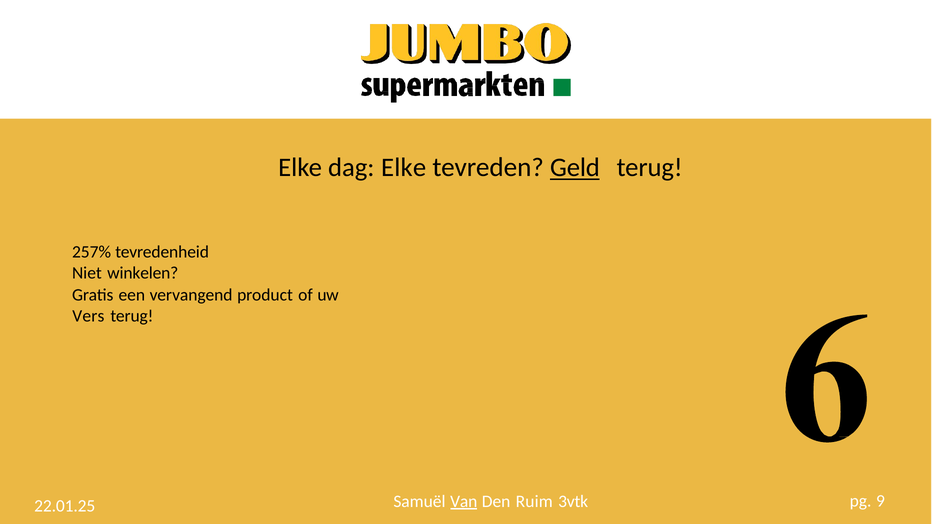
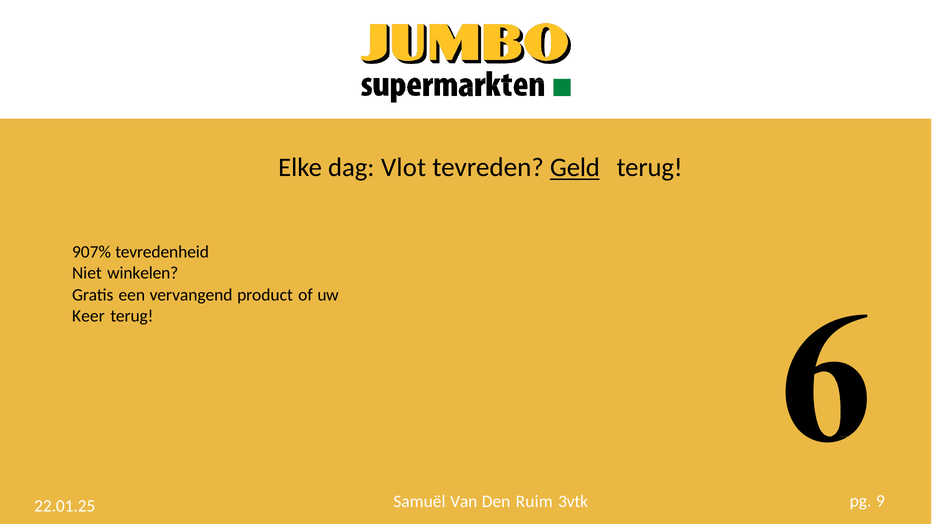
dag Elke: Elke -> Vlot (404, 168)
257%: 257% -> 907% (92, 252)
Vers: Vers -> Keer (88, 316)
Van underline: present -> none (464, 501)
